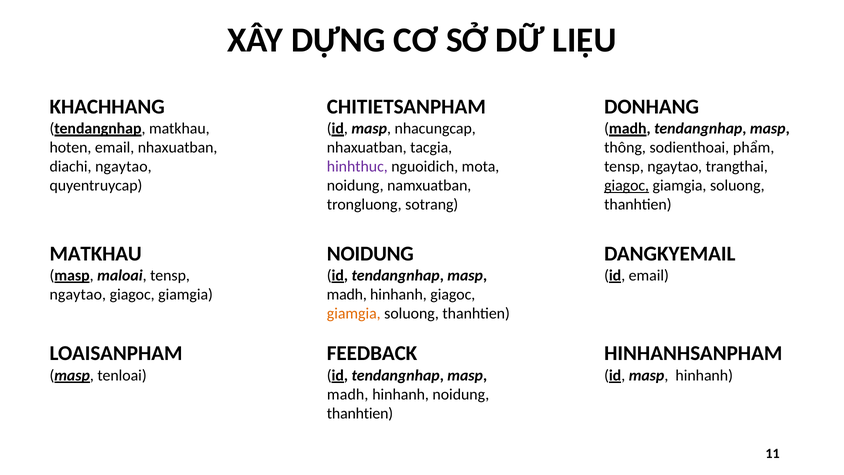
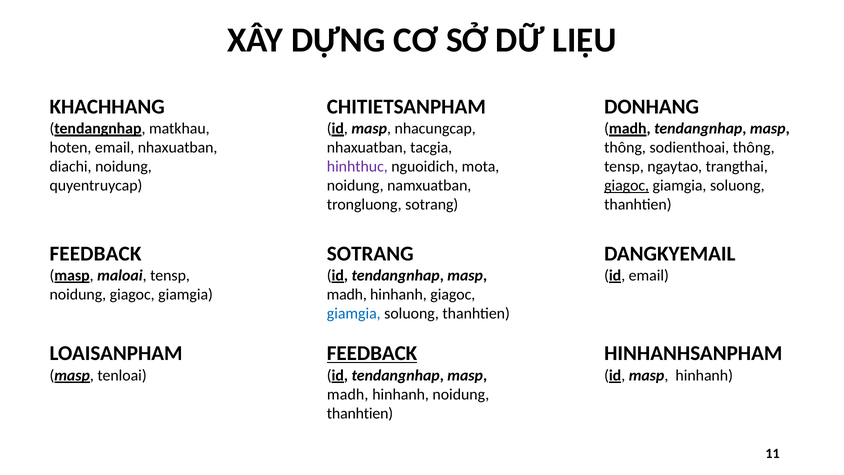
sodienthoai phẩm: phẩm -> thông (754, 148)
diachi ngaytao: ngaytao -> noidung (123, 167)
MATKHAU: MATKHAU -> FEEDBACK (95, 253)
NOIDUNG: NOIDUNG -> SOTRANG (370, 253)
ngaytao: ngaytao -> noidung (78, 294)
giamgia colour: orange -> blue (354, 313)
FEEDBACK underline: none -> present (372, 353)
